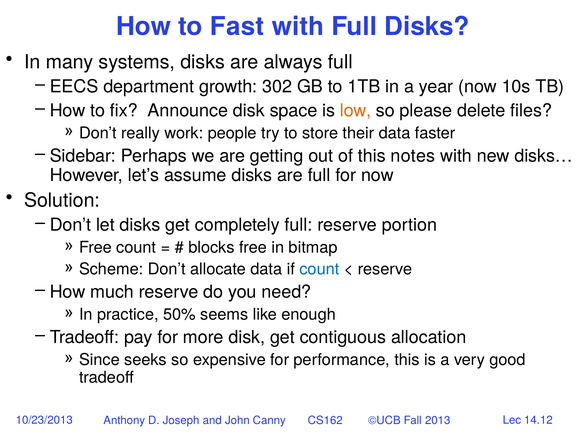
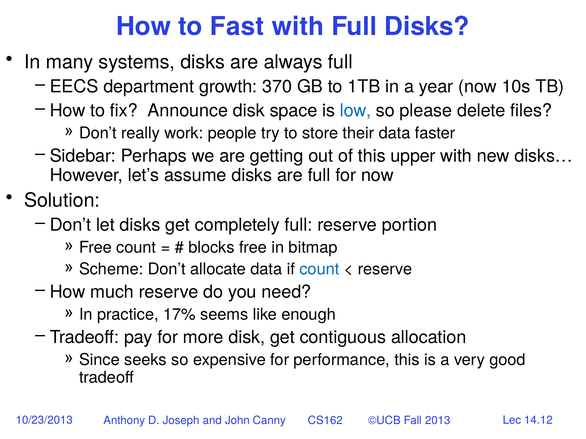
302: 302 -> 370 (277, 87)
low colour: orange -> blue (356, 111)
notes: notes -> upper (413, 156)
50%: 50% -> 17% (179, 315)
